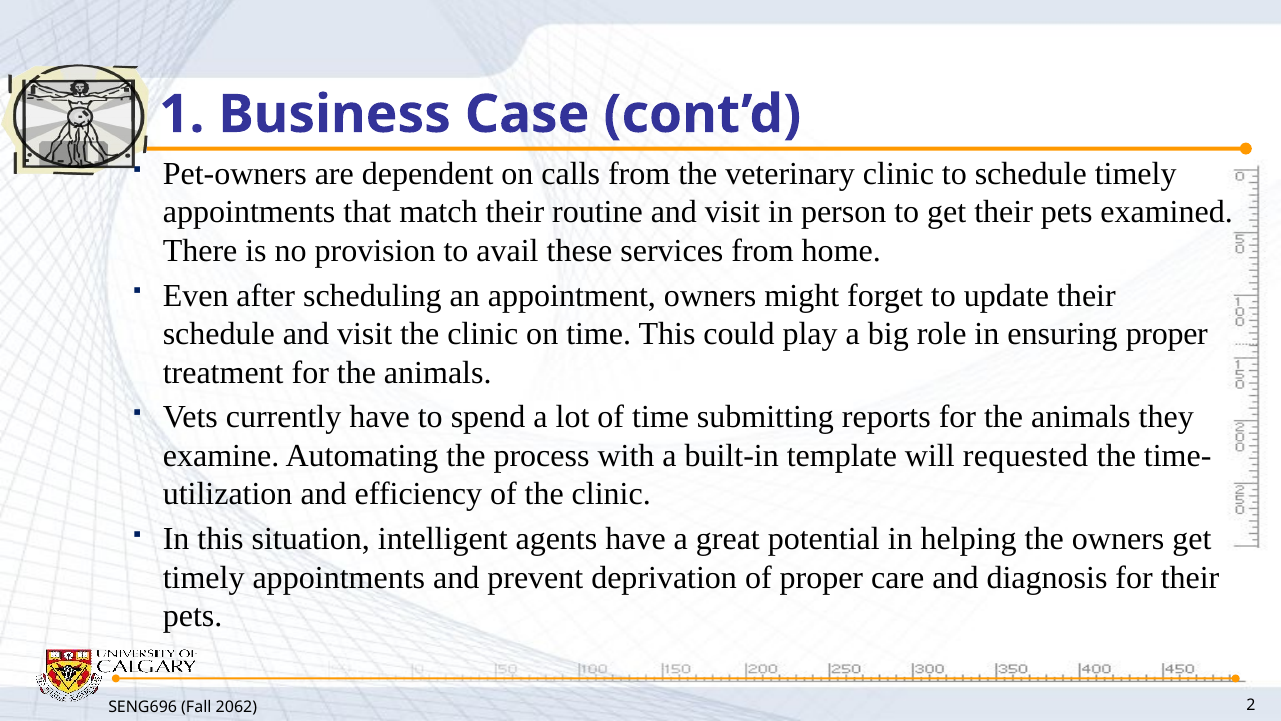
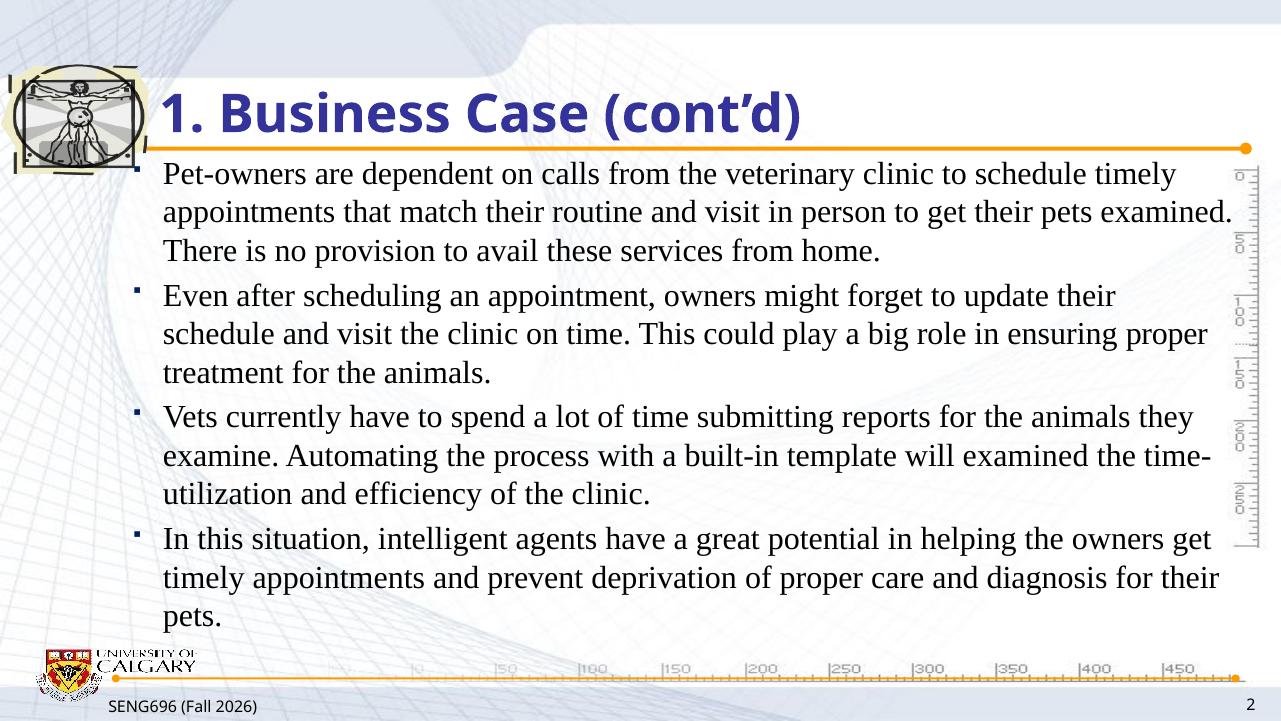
will requested: requested -> examined (1026, 456)
2062: 2062 -> 2026 (236, 707)
